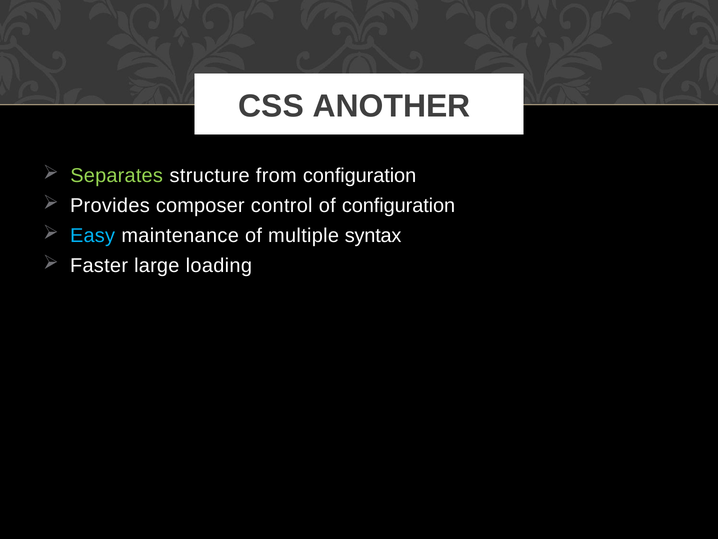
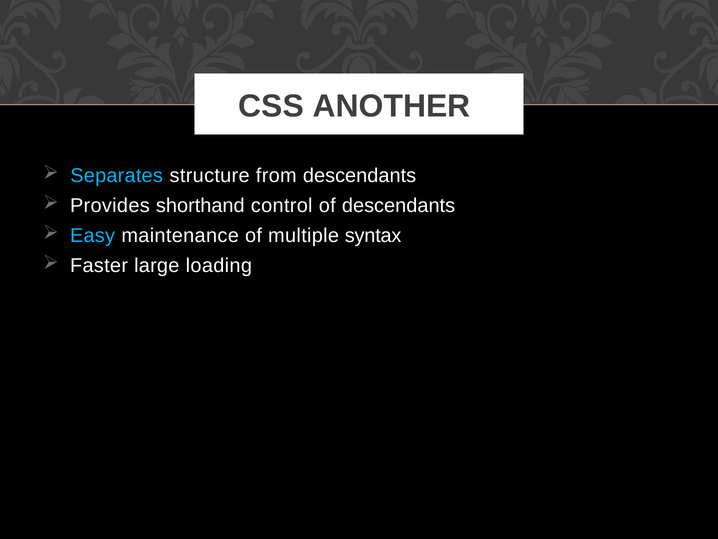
Separates colour: light green -> light blue (117, 176)
from configuration: configuration -> descendants (360, 176)
composer: composer -> shorthand (200, 206)
of configuration: configuration -> descendants (399, 206)
